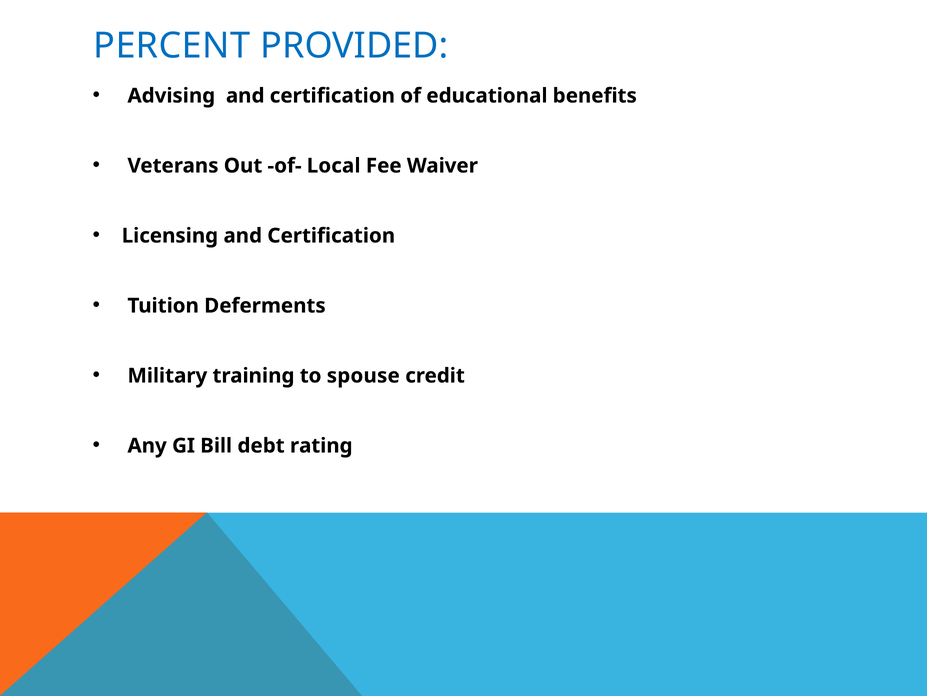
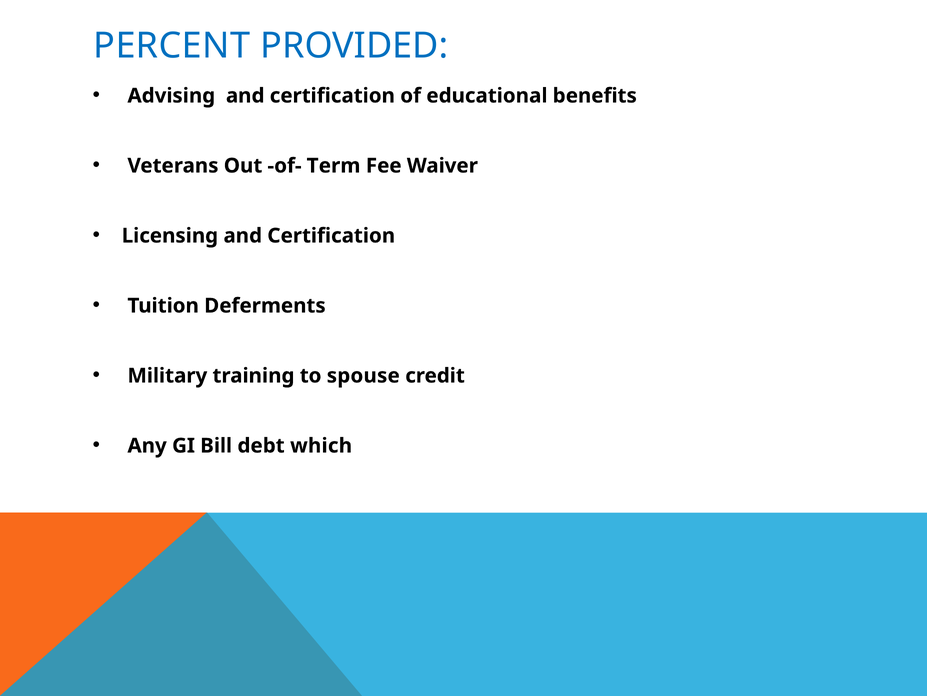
Local: Local -> Term (334, 166)
rating: rating -> which (321, 445)
